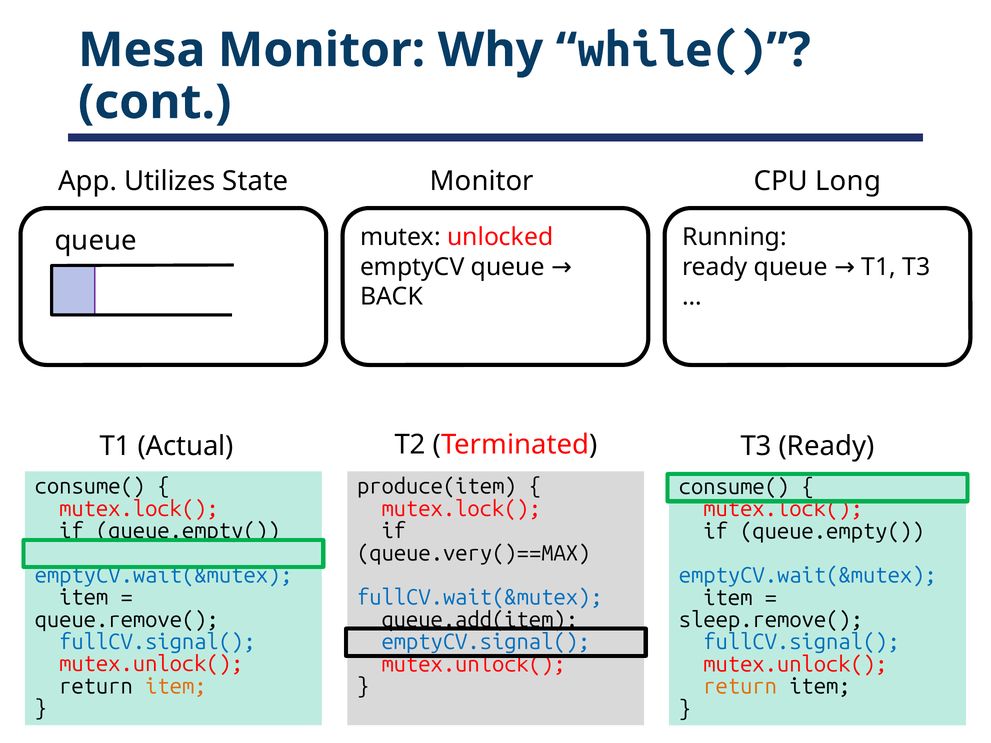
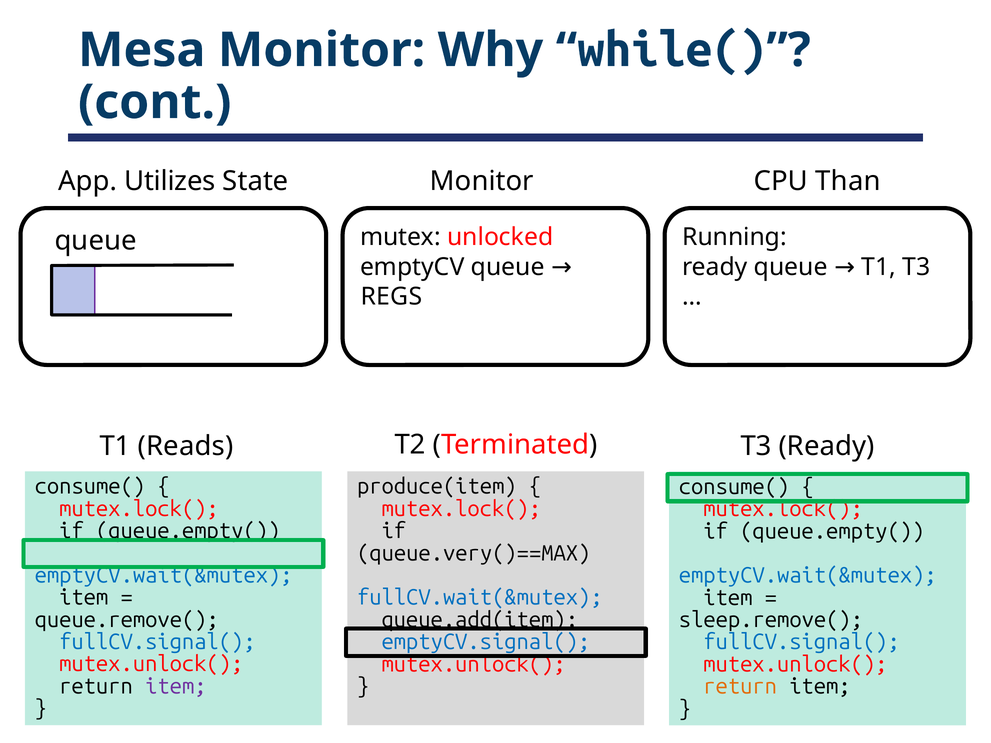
Long: Long -> Than (848, 181)
BACK: BACK -> REGS (391, 297)
Actual: Actual -> Reads (185, 446)
item colour: orange -> purple (176, 687)
